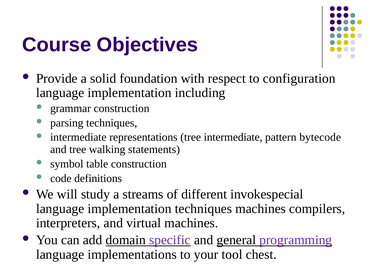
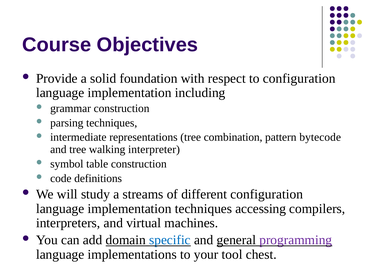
tree intermediate: intermediate -> combination (233, 137)
statements: statements -> interpreter (154, 150)
different invokespecial: invokespecial -> configuration (267, 195)
techniques machines: machines -> accessing (261, 209)
specific colour: purple -> blue (170, 241)
